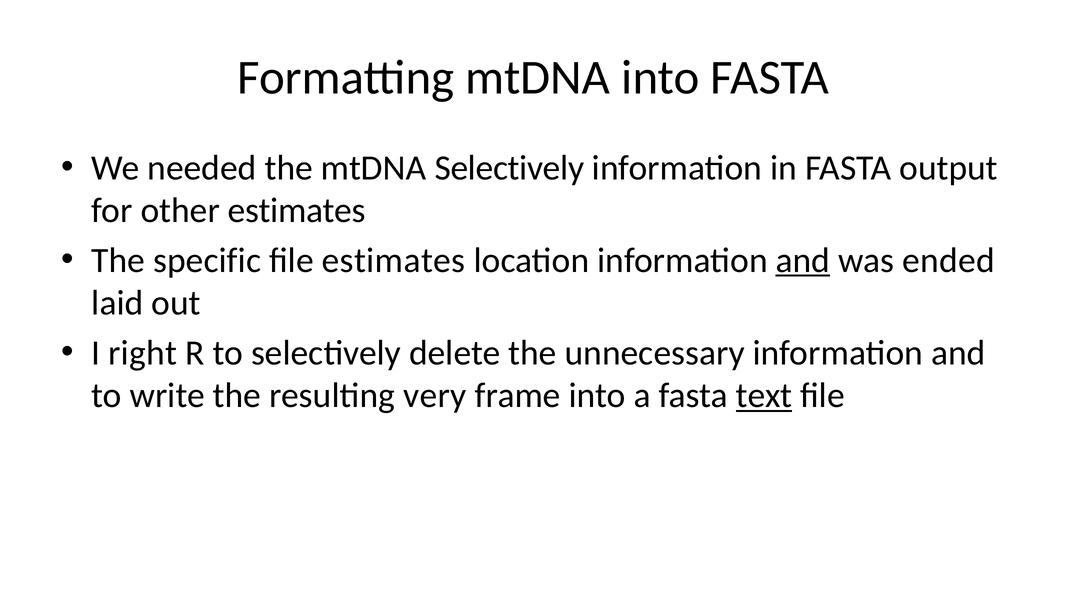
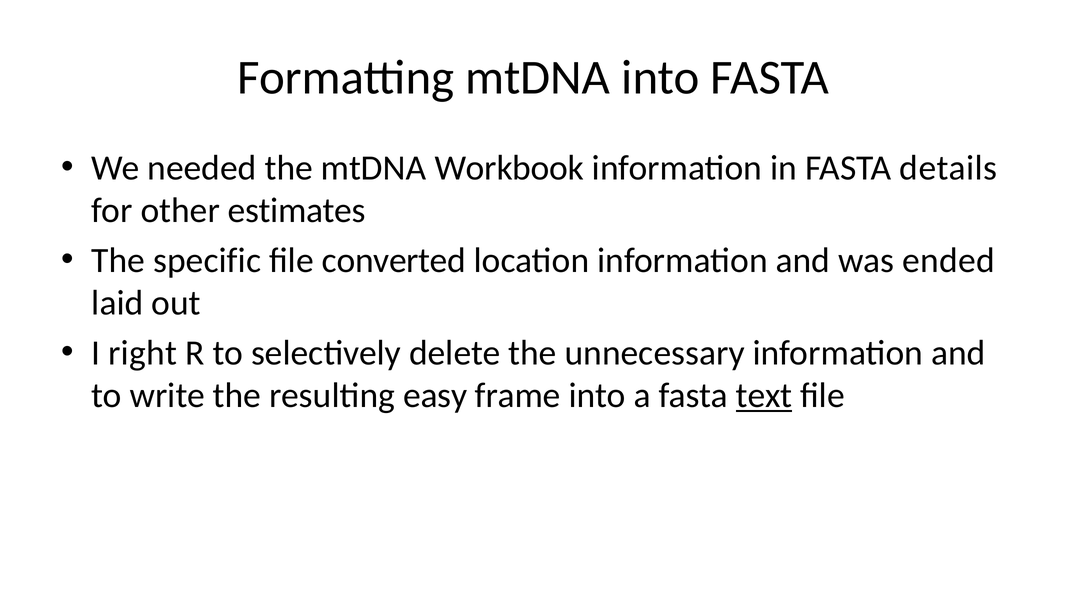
mtDNA Selectively: Selectively -> Workbook (509, 168)
output: output -> details (948, 168)
file estimates: estimates -> converted (394, 260)
and underline: present -> none (803, 260)
very: very -> easy (435, 396)
